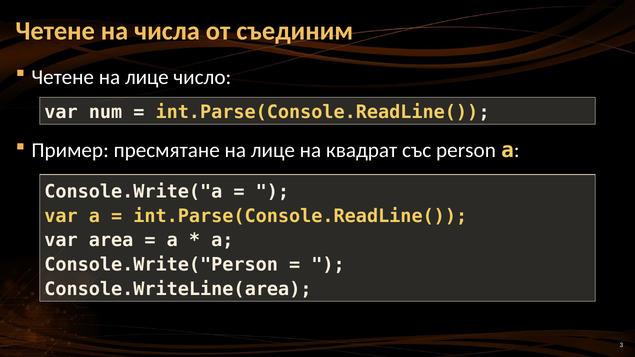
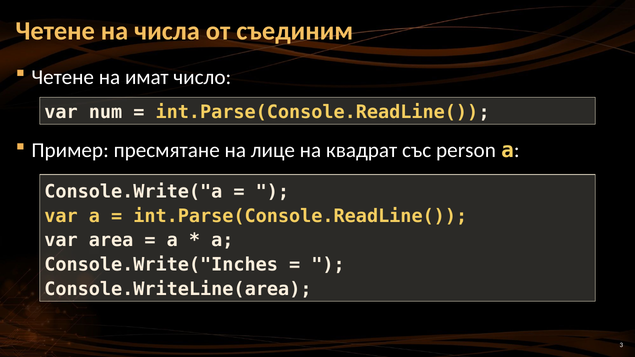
Четене на лице: лице -> имат (147, 77)
Console.Write("Person: Console.Write("Person -> Console.Write("Inches (161, 265)
